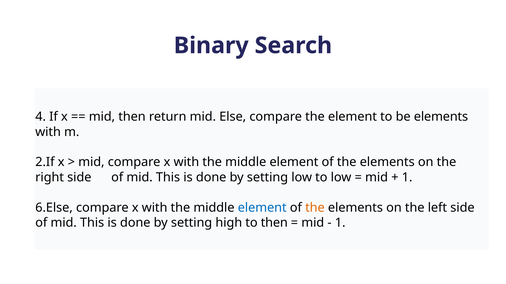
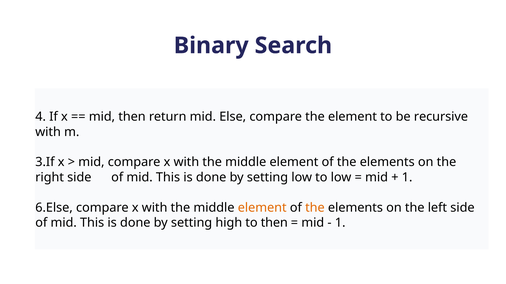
be elements: elements -> recursive (441, 117)
2.If: 2.If -> 3.If (45, 163)
element colour: blue -> orange (262, 208)
